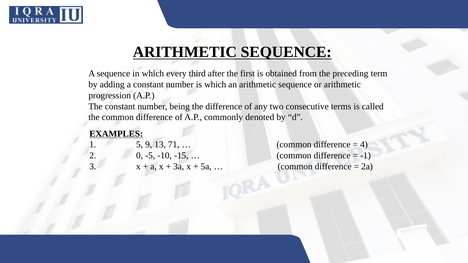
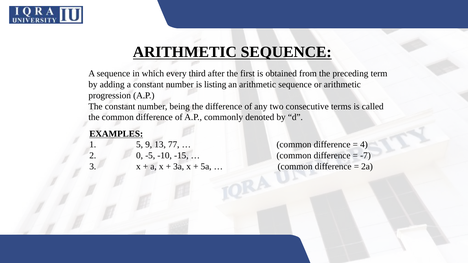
is which: which -> listing (215, 85)
71: 71 -> 77 (174, 145)
-1: -1 -> -7 (366, 156)
